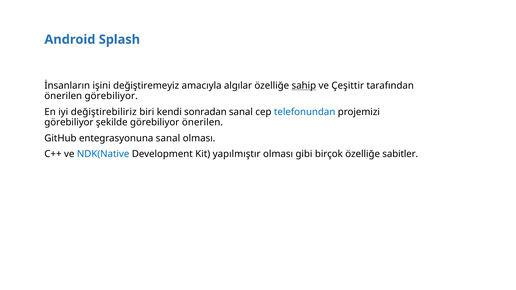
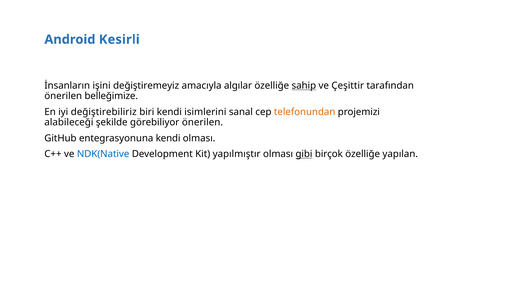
Splash: Splash -> Kesirli (119, 40)
önerilen görebiliyor: görebiliyor -> belleğimize (111, 96)
sonradan: sonradan -> isimlerini (205, 112)
telefonundan colour: blue -> orange (305, 112)
görebiliyor: görebiliyor -> alabileceği (69, 123)
entegrasyonuna sanal: sanal -> kendi (168, 138)
gibi underline: none -> present (304, 154)
sabitler: sabitler -> yapılan (400, 154)
